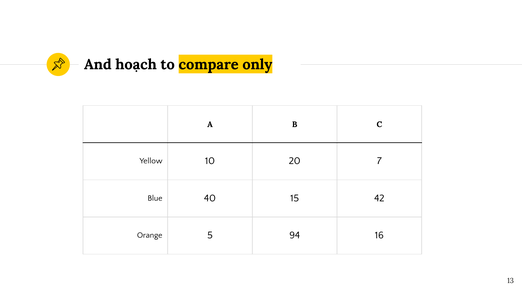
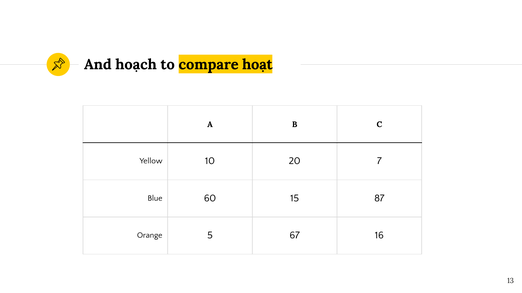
only: only -> hoạt (257, 65)
40: 40 -> 60 (210, 199)
42: 42 -> 87 (379, 199)
94: 94 -> 67 (295, 236)
